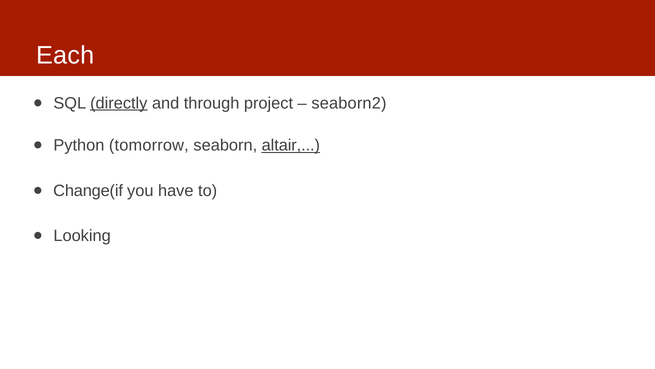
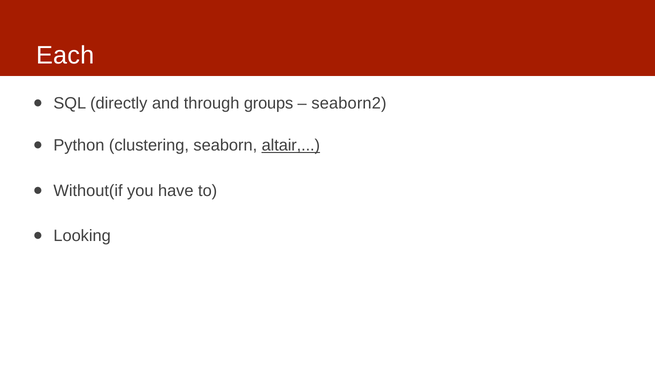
directly underline: present -> none (119, 103)
project: project -> groups (269, 103)
tomorrow: tomorrow -> clustering (149, 145)
Change(if: Change(if -> Without(if (88, 190)
